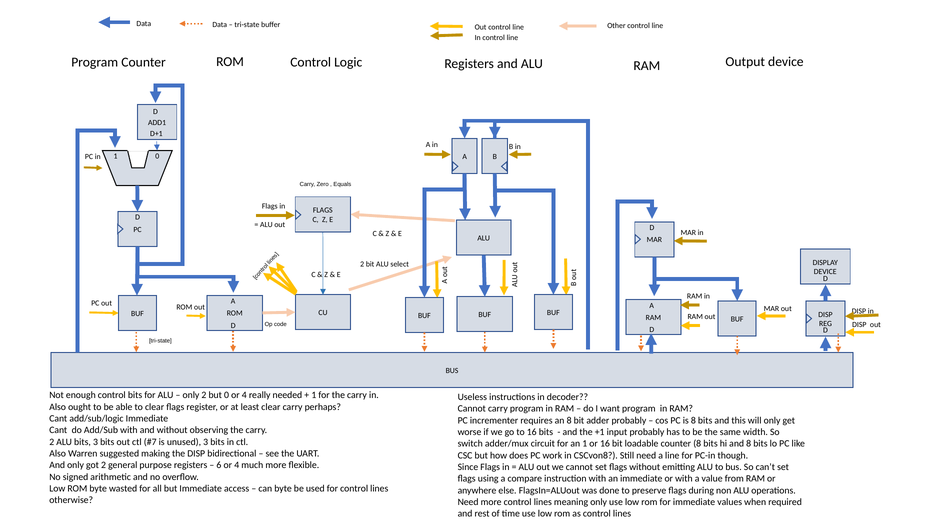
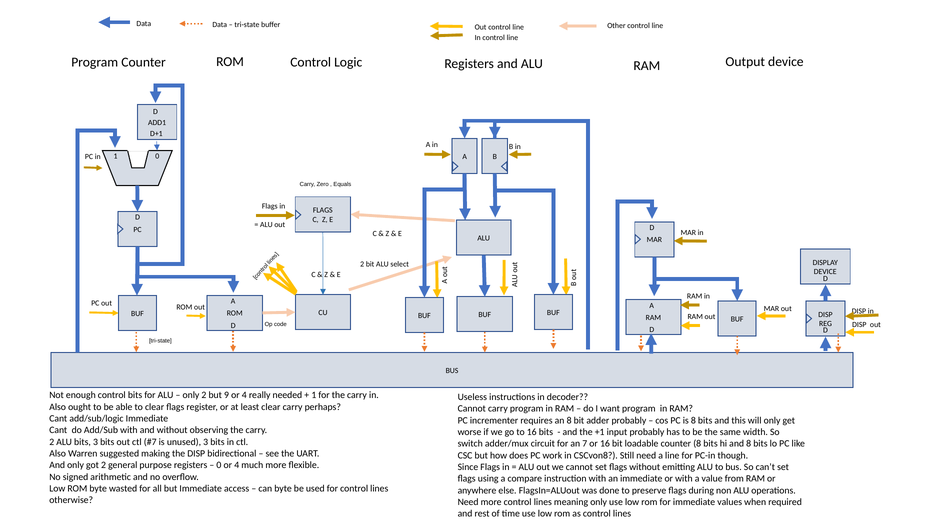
but 0: 0 -> 9 (227, 395)
an 1: 1 -> 7 (585, 443)
6: 6 -> 0 (219, 465)
